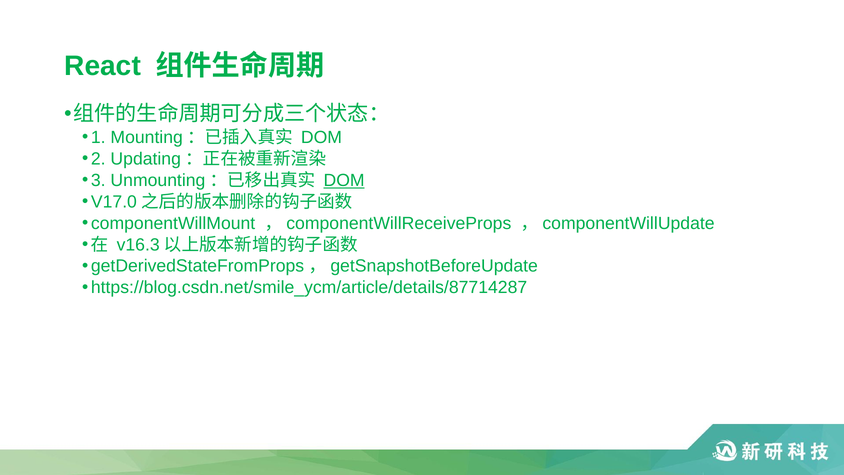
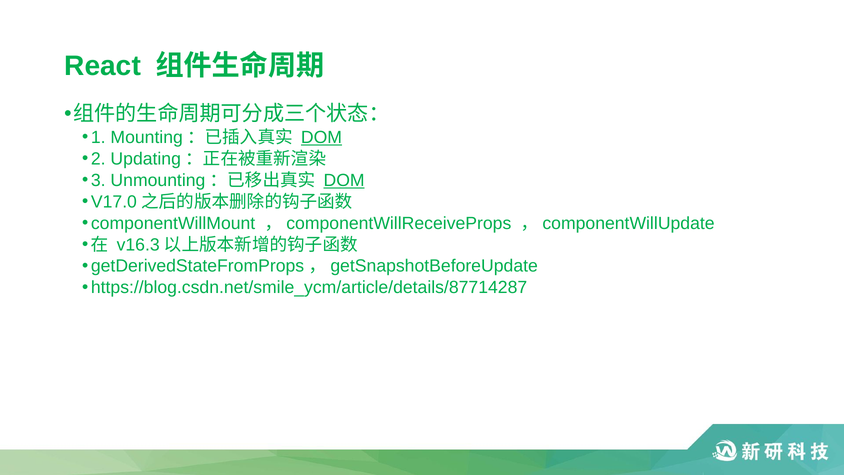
DOM underline: none -> present (321, 137)
